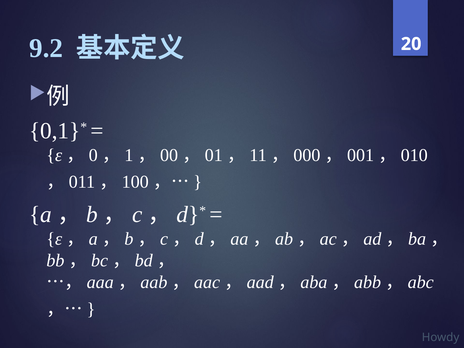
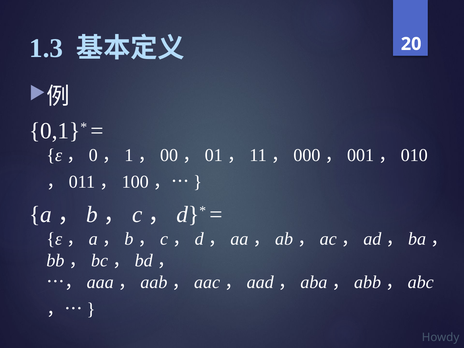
9.2: 9.2 -> 1.3 (46, 48)
